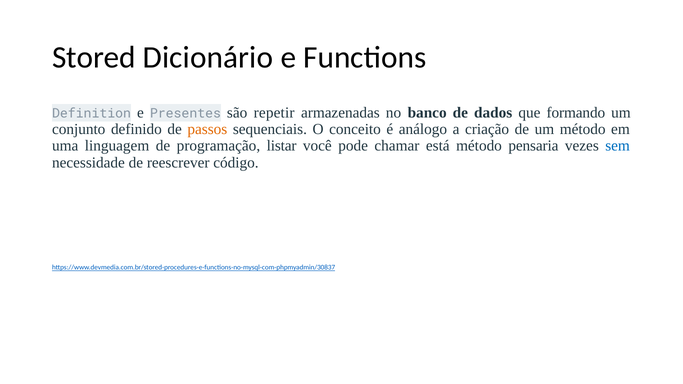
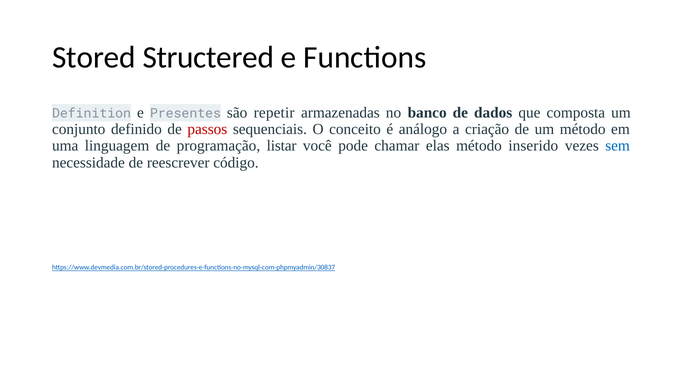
Dicionário: Dicionário -> Structered (208, 57)
formando: formando -> composta (576, 113)
passos colour: orange -> red (207, 130)
está: está -> elas (438, 146)
pensaria: pensaria -> inserido (533, 146)
